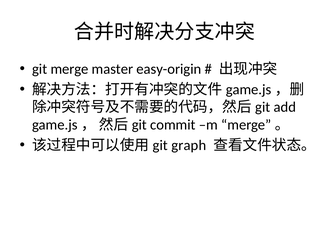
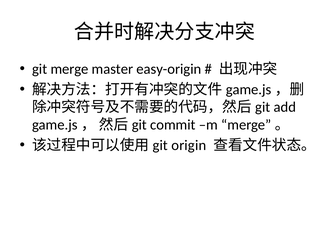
graph: graph -> origin (189, 145)
